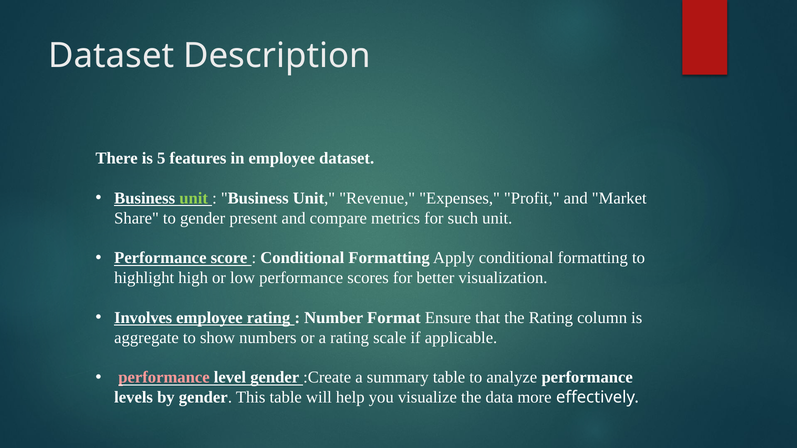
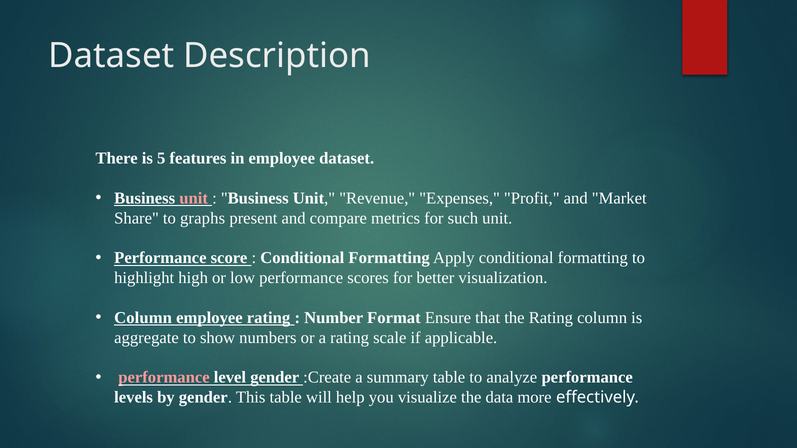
unit colour: light green -> pink (194, 198)
to gender: gender -> graphs (203, 218)
Involves: Involves -> Column (143, 318)
